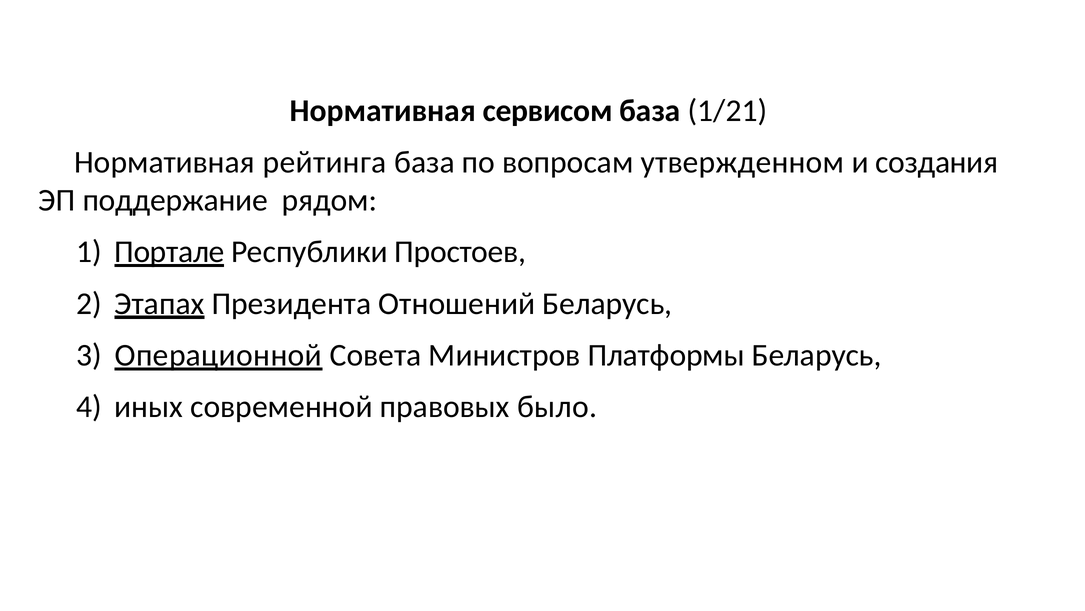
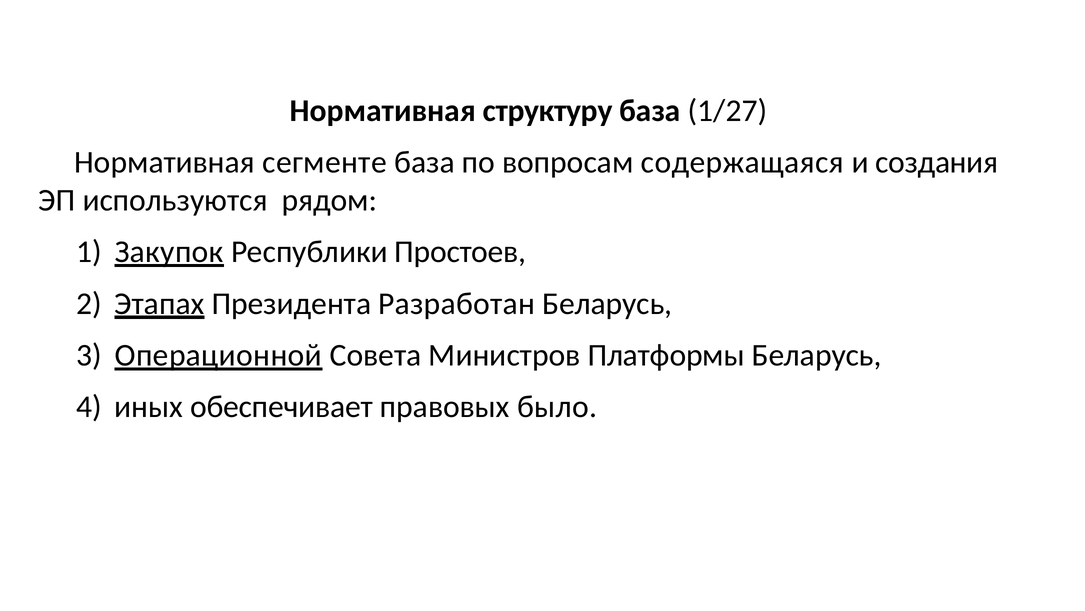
сервисом: сервисом -> структуру (548, 111)
1/21: 1/21 -> 1/27 (728, 111)
рейтинга: рейтинга -> сегменте (325, 162)
утвержденном: утвержденном -> содержащаяся (742, 162)
поддержание: поддержание -> используются (175, 200)
Портале: Портале -> Закупок (169, 252)
Отношений: Отношений -> Разработан (457, 303)
современной: современной -> обеспечивает (282, 406)
